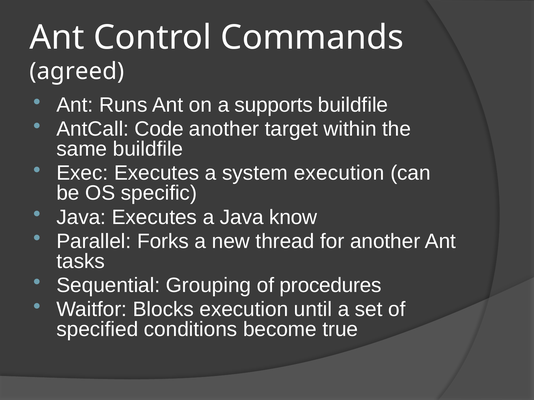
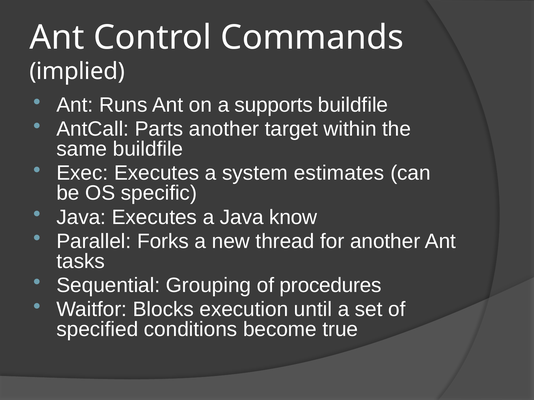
agreed: agreed -> implied (77, 72)
Code: Code -> Parts (159, 129)
system execution: execution -> estimates (339, 173)
